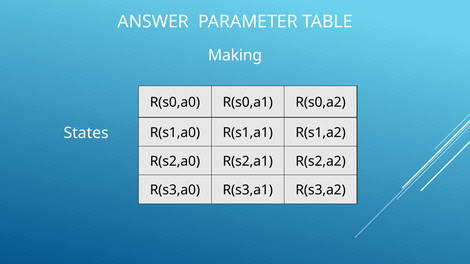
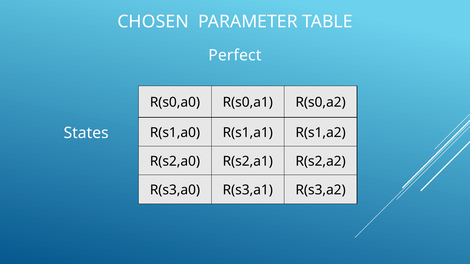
ANSWER: ANSWER -> CHOSEN (153, 22)
Making: Making -> Perfect (235, 55)
